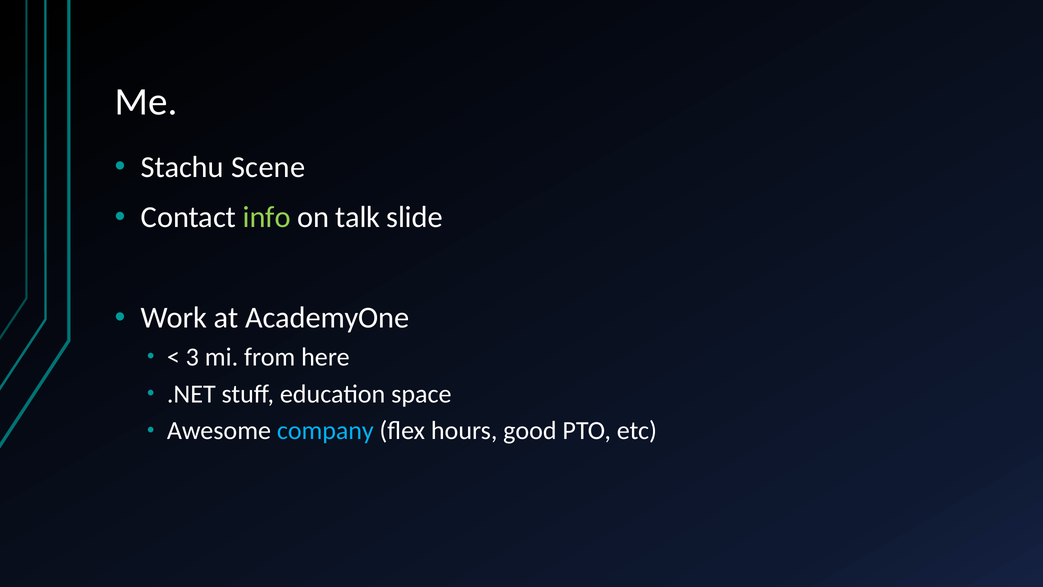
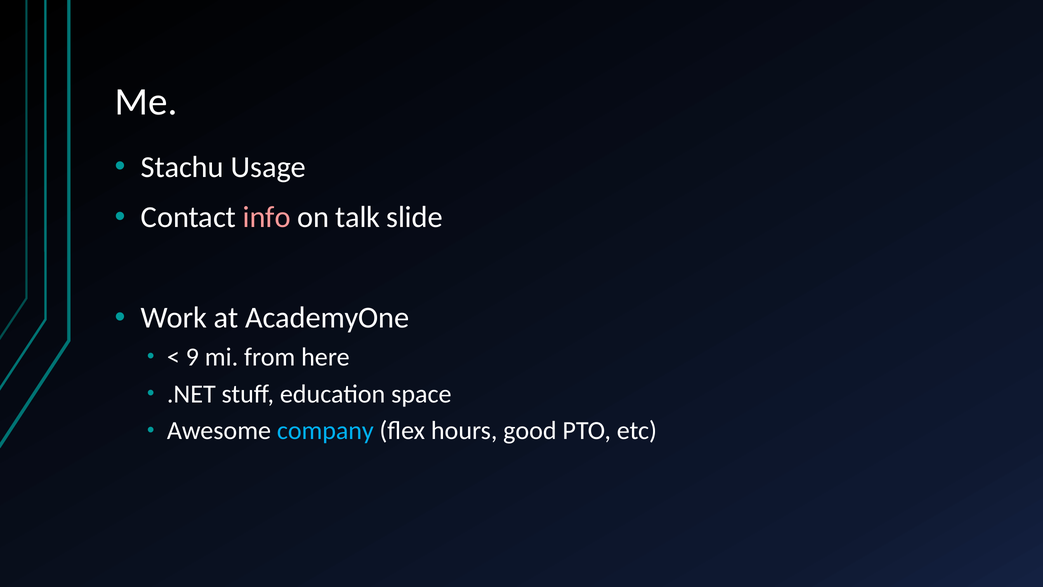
Scene: Scene -> Usage (268, 167)
info colour: light green -> pink (267, 217)
3: 3 -> 9 (192, 357)
